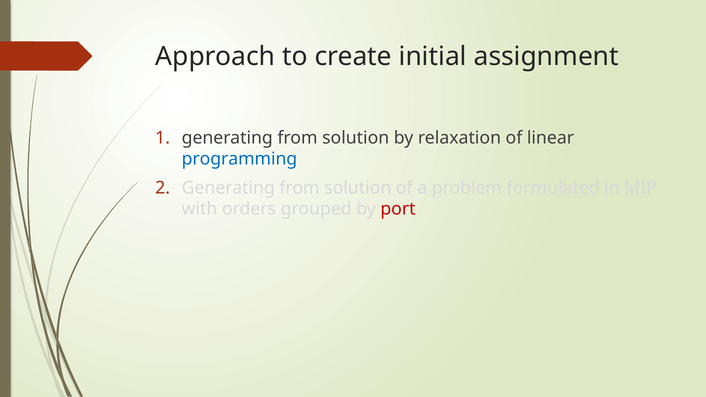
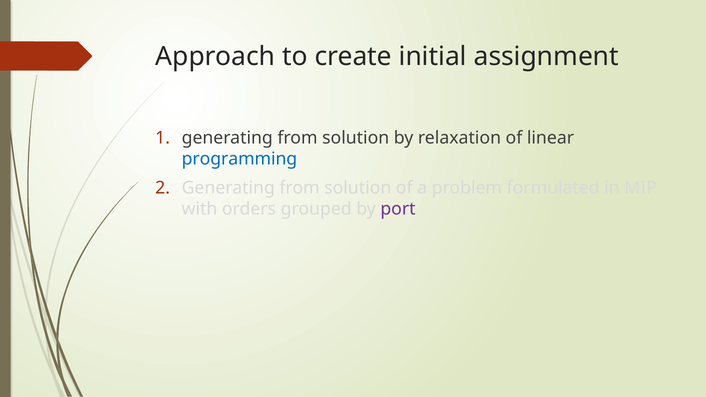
port colour: red -> purple (398, 209)
